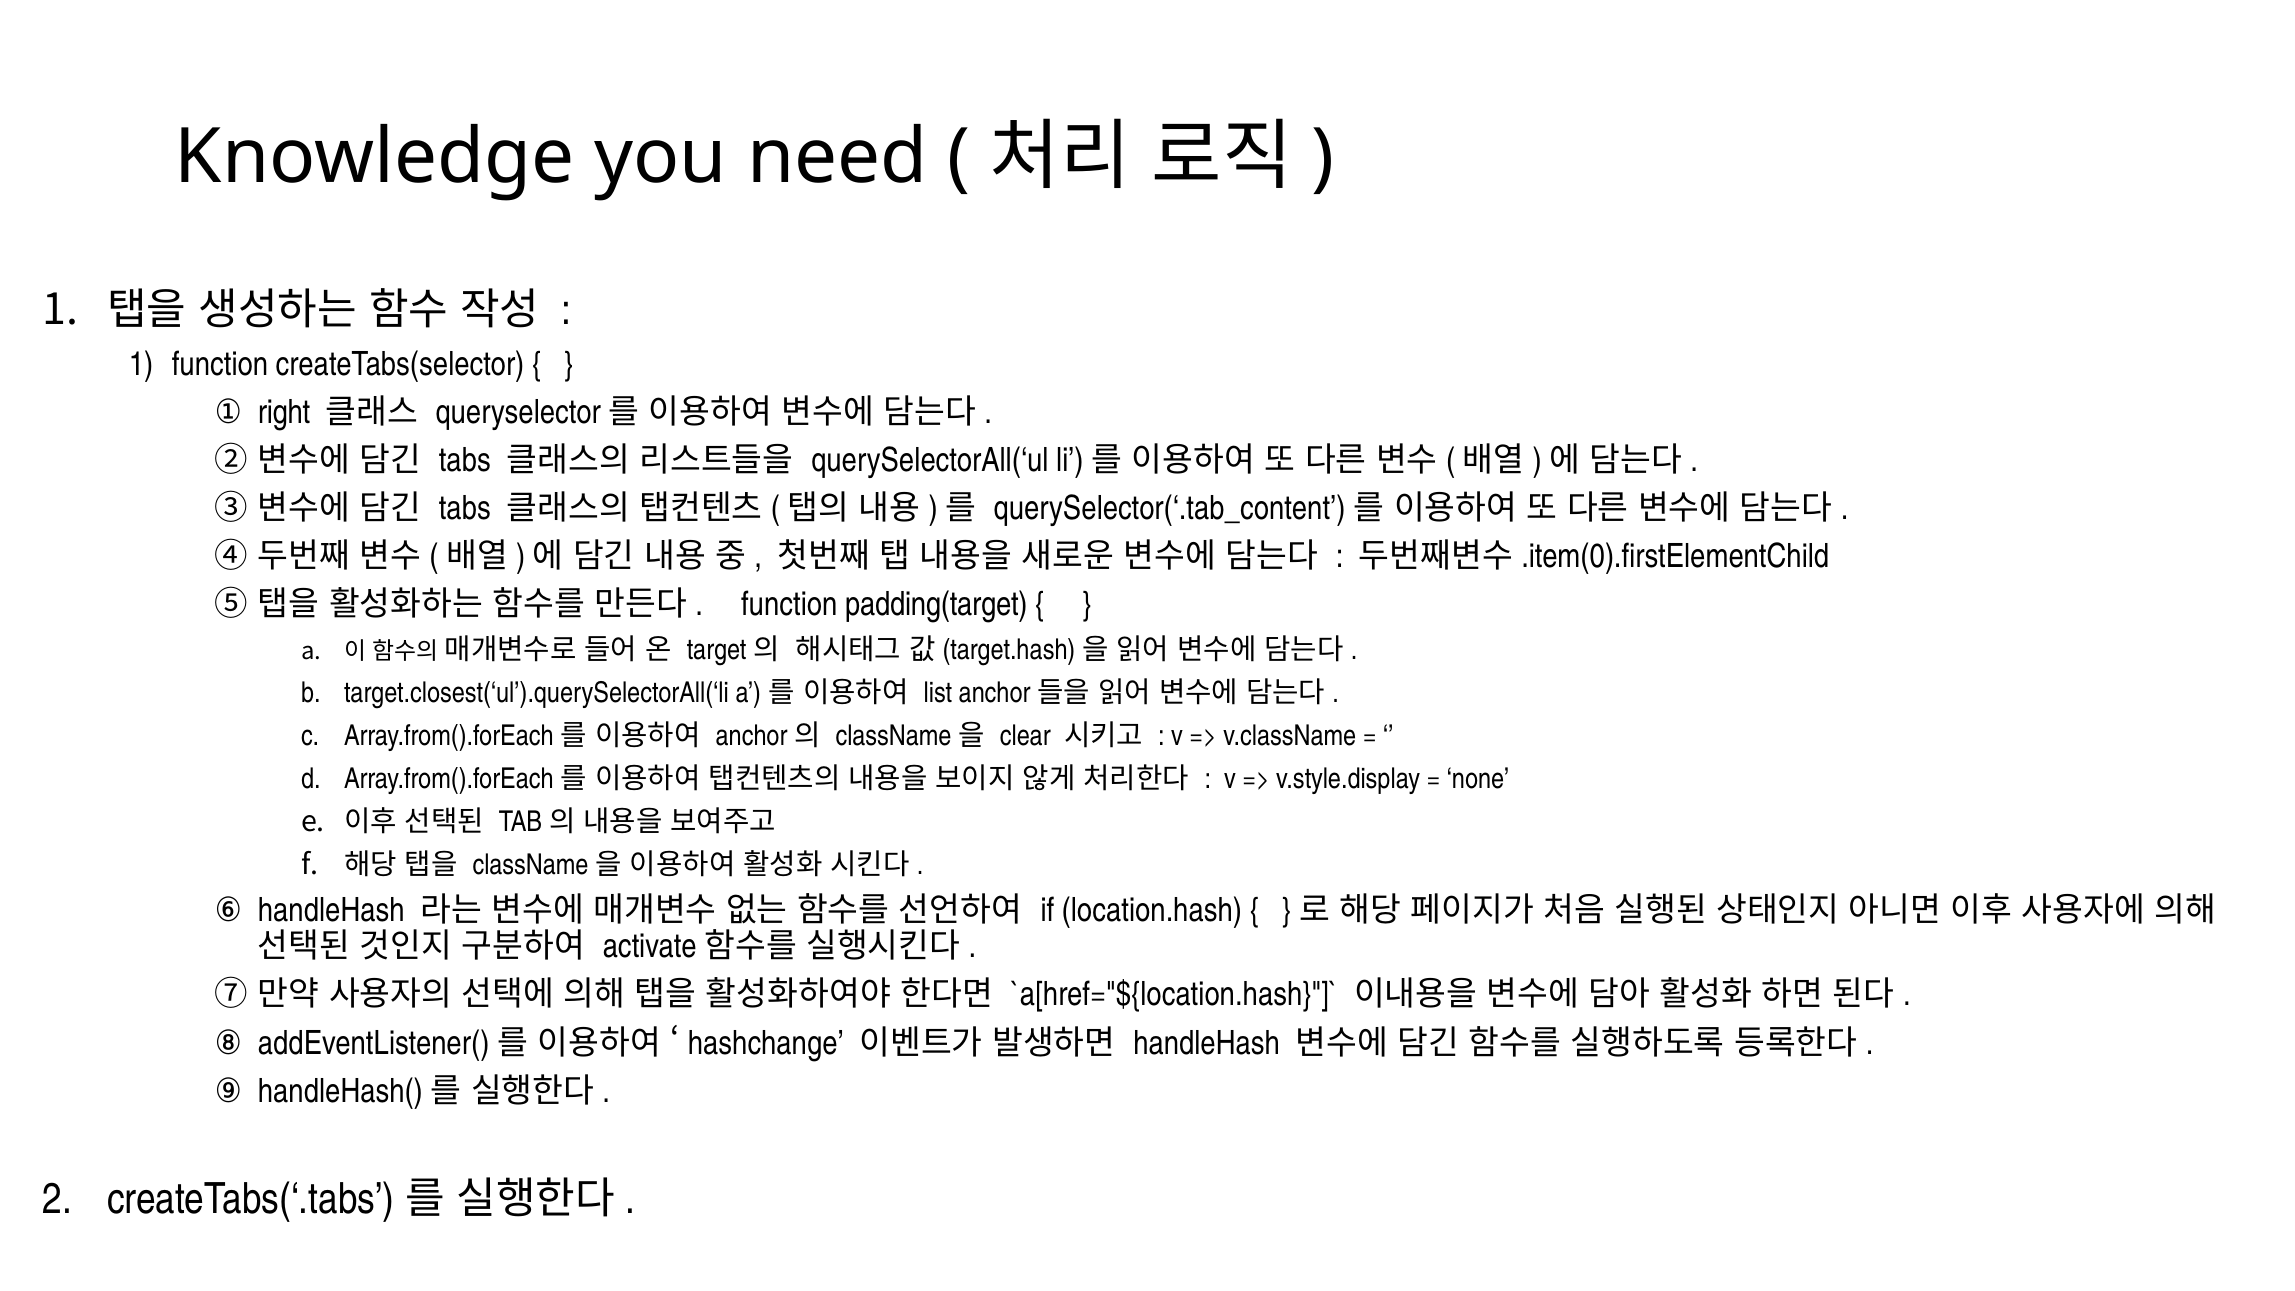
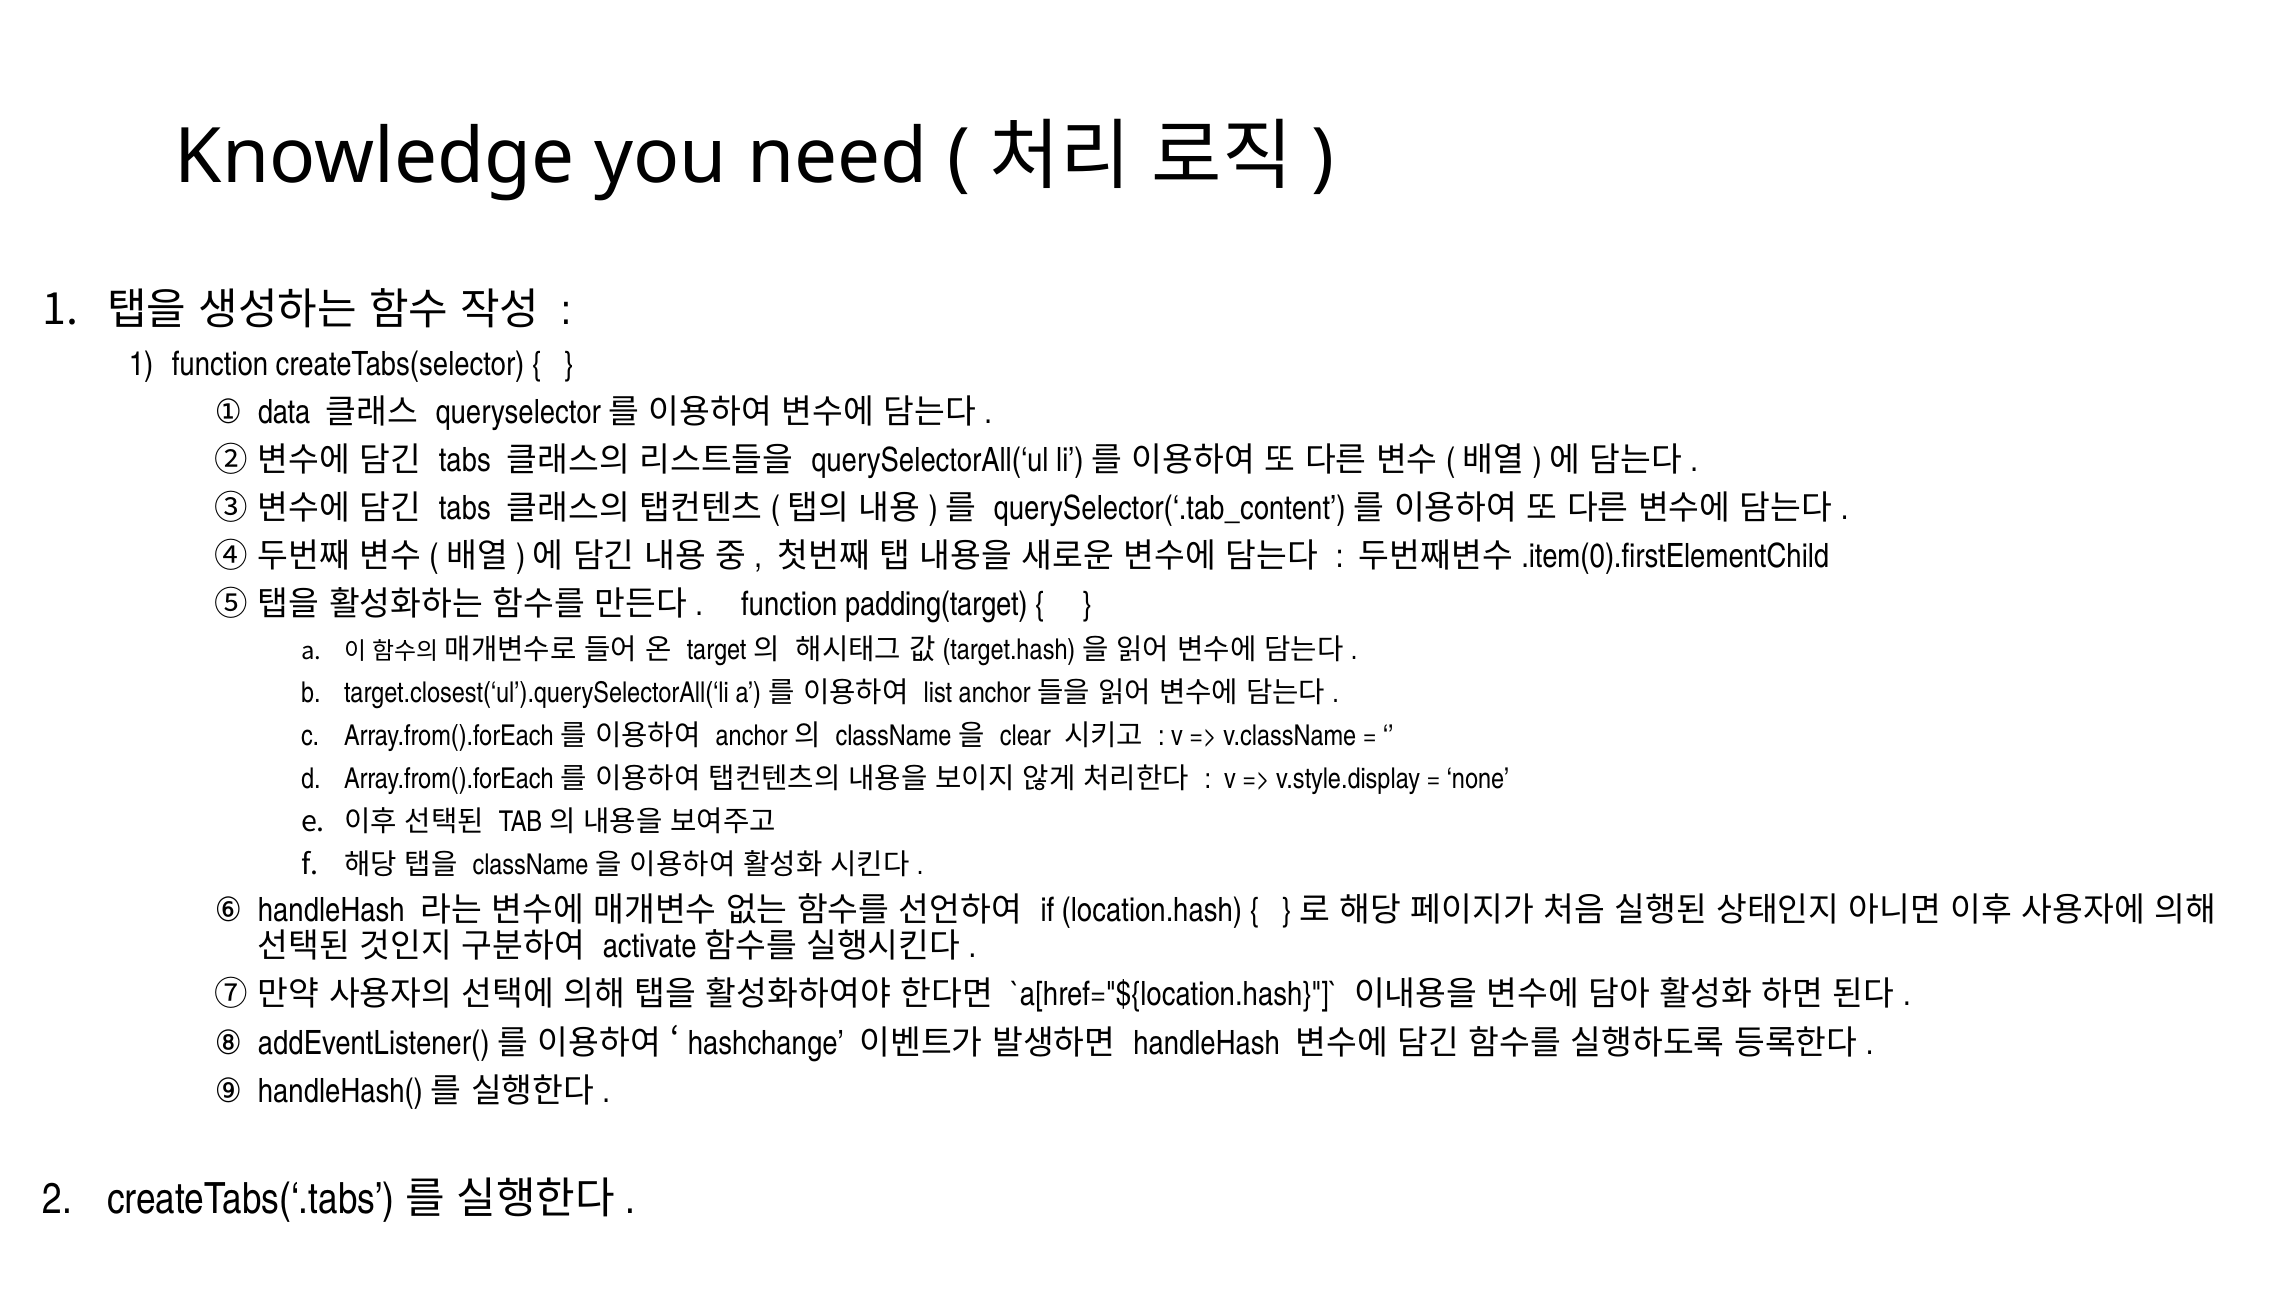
right: right -> data (284, 412)
